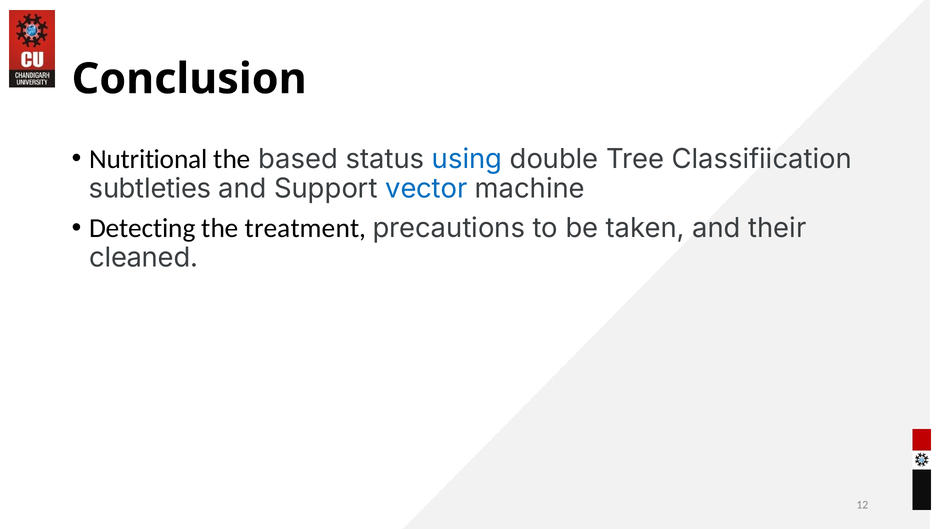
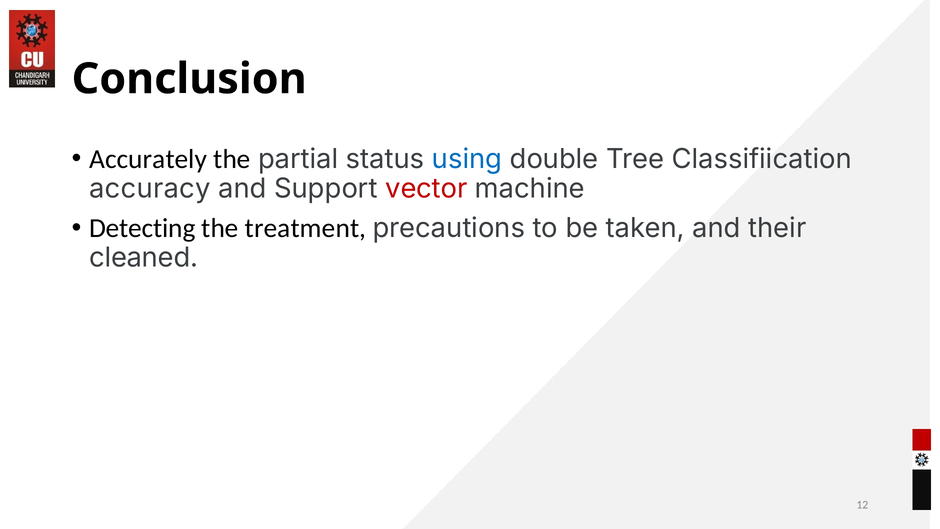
Nutritional: Nutritional -> Accurately (148, 159)
based: based -> partial (298, 159)
subtleties: subtleties -> accuracy (150, 189)
vector colour: blue -> red (426, 189)
